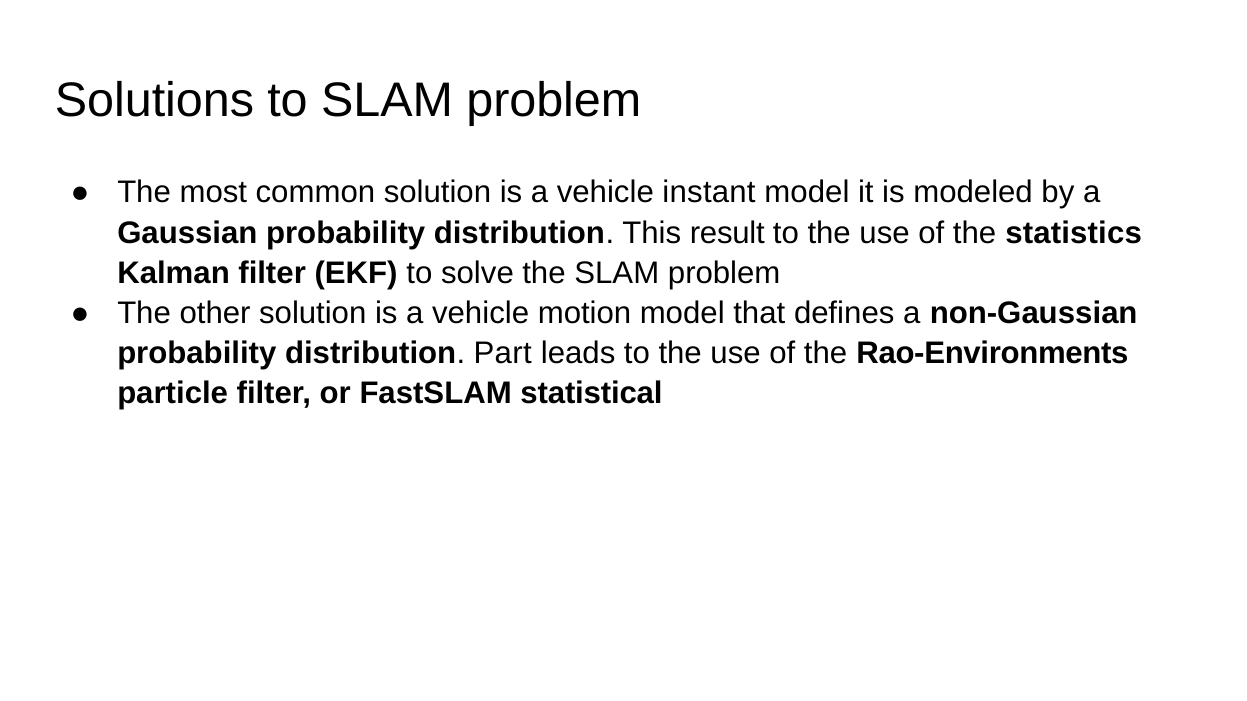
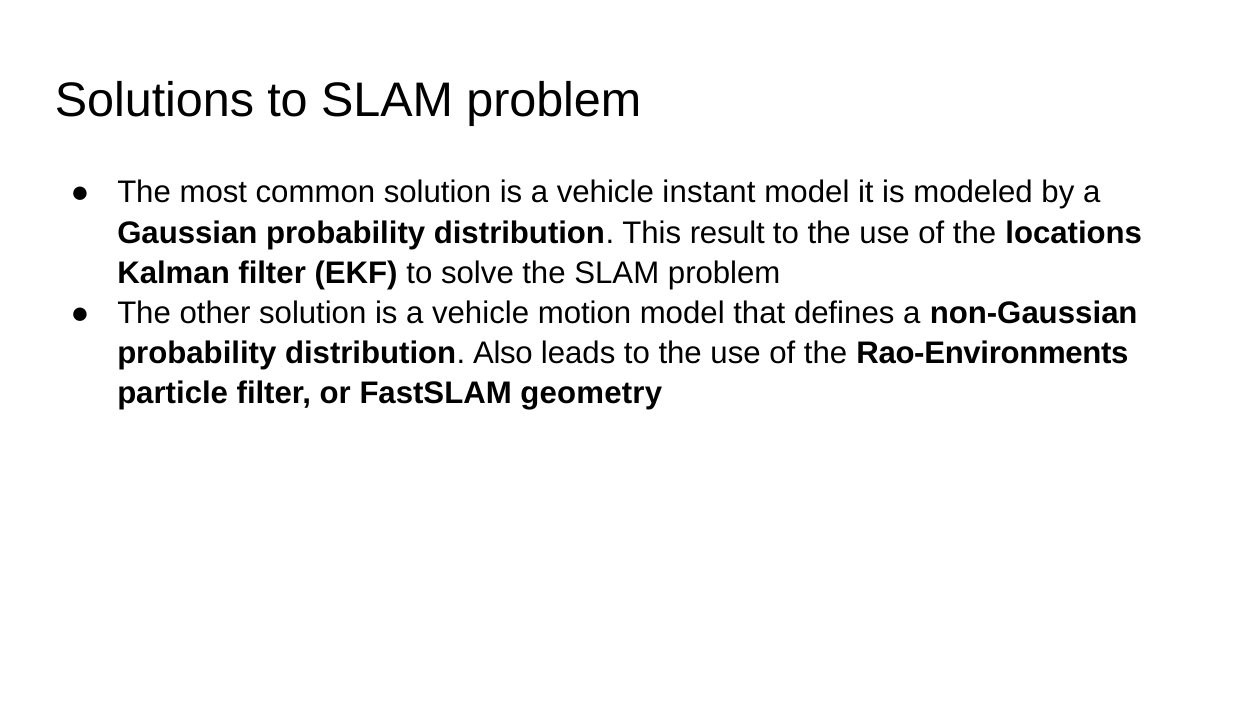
statistics: statistics -> locations (1074, 233)
Part: Part -> Also (503, 353)
statistical: statistical -> geometry (591, 393)
